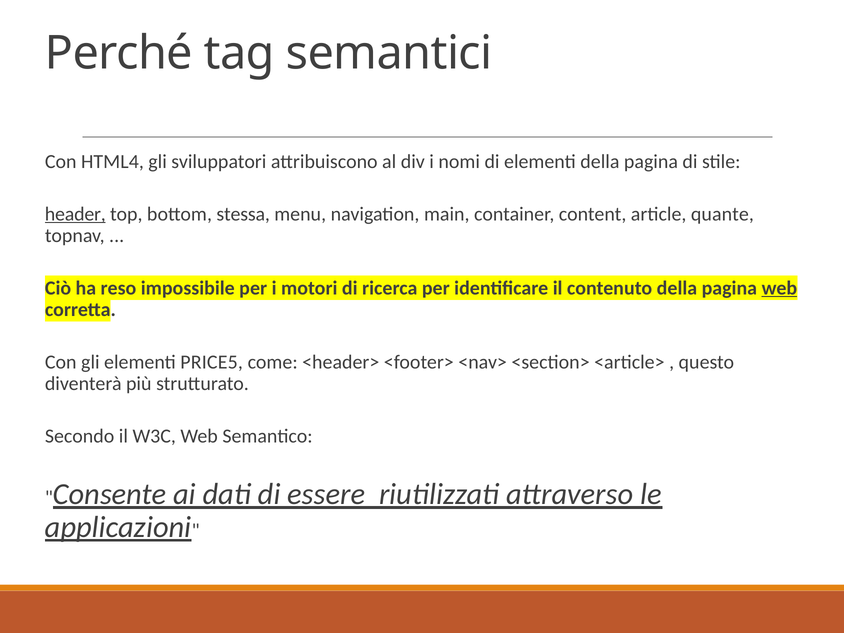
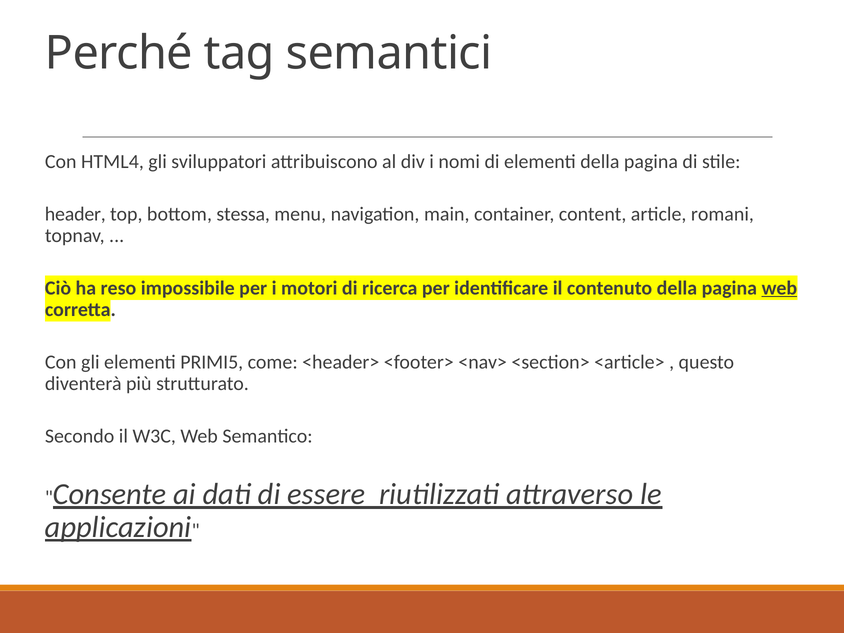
header underline: present -> none (75, 214)
quante: quante -> romani (722, 214)
PRICE5: PRICE5 -> PRIMI5 (212, 362)
